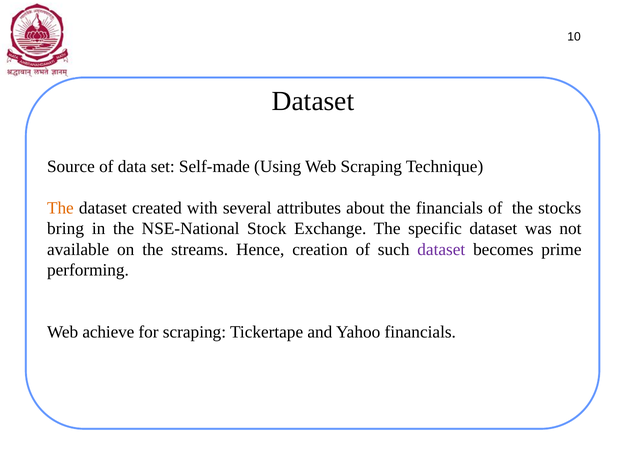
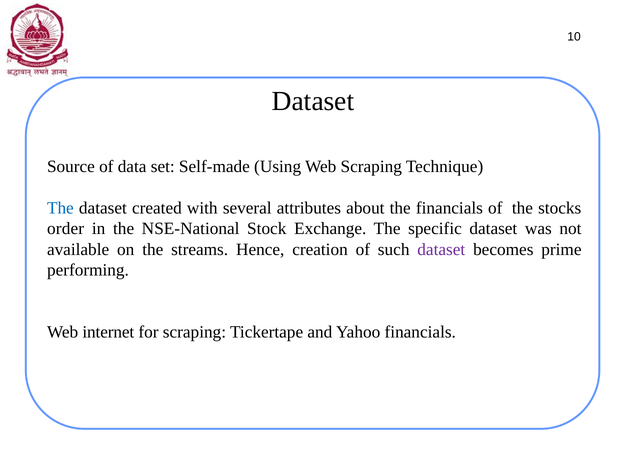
The colour: orange -> blue (60, 208)
bring: bring -> order (66, 229)
achieve: achieve -> internet (108, 332)
